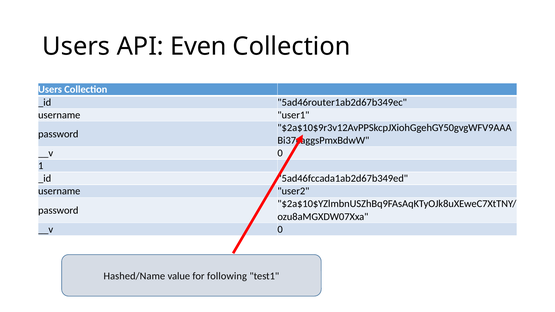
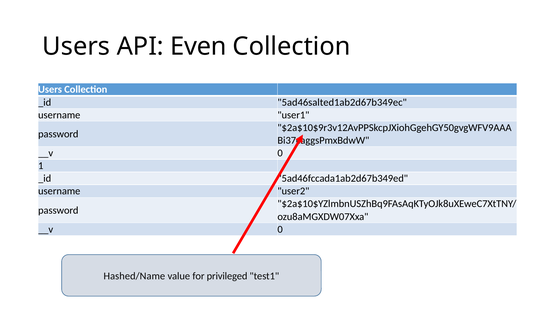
5ad46router1ab2d67b349ec: 5ad46router1ab2d67b349ec -> 5ad46salted1ab2d67b349ec (342, 102)
following: following -> privileged (227, 276)
